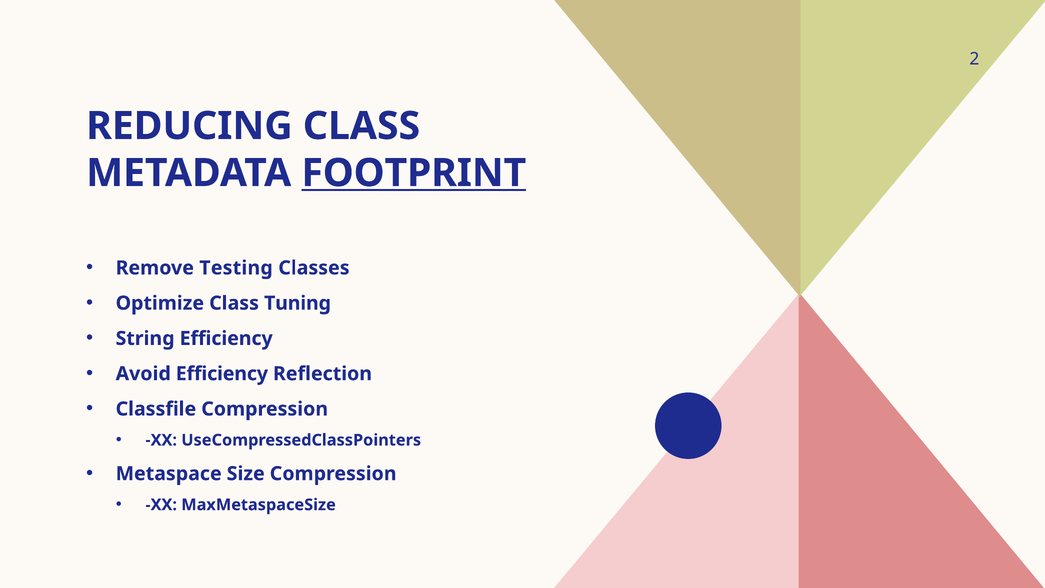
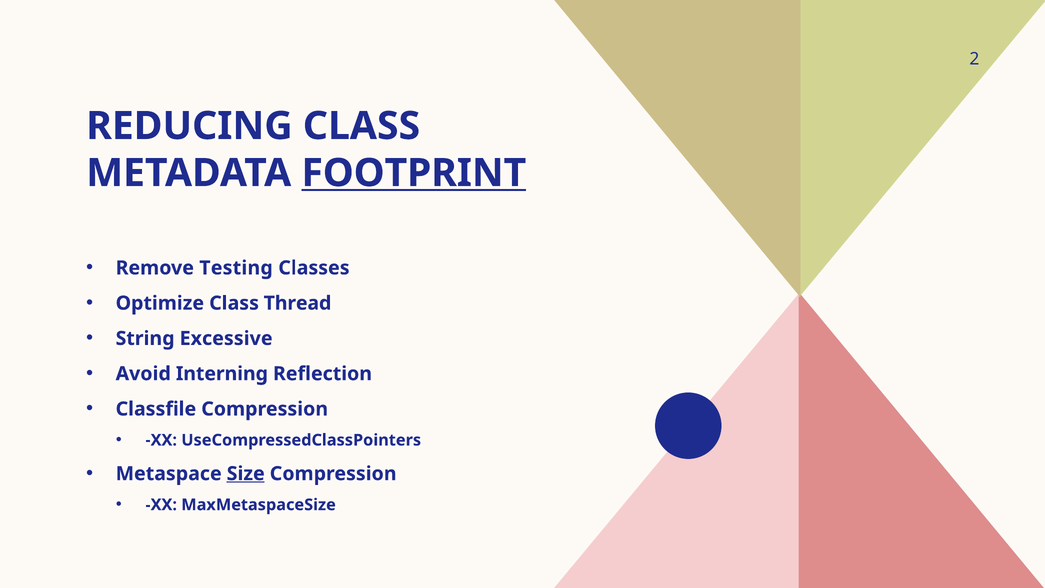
Tuning: Tuning -> Thread (298, 303)
String Efficiency: Efficiency -> Excessive (226, 338)
Avoid Efficiency: Efficiency -> Interning (222, 374)
Size underline: none -> present (246, 474)
